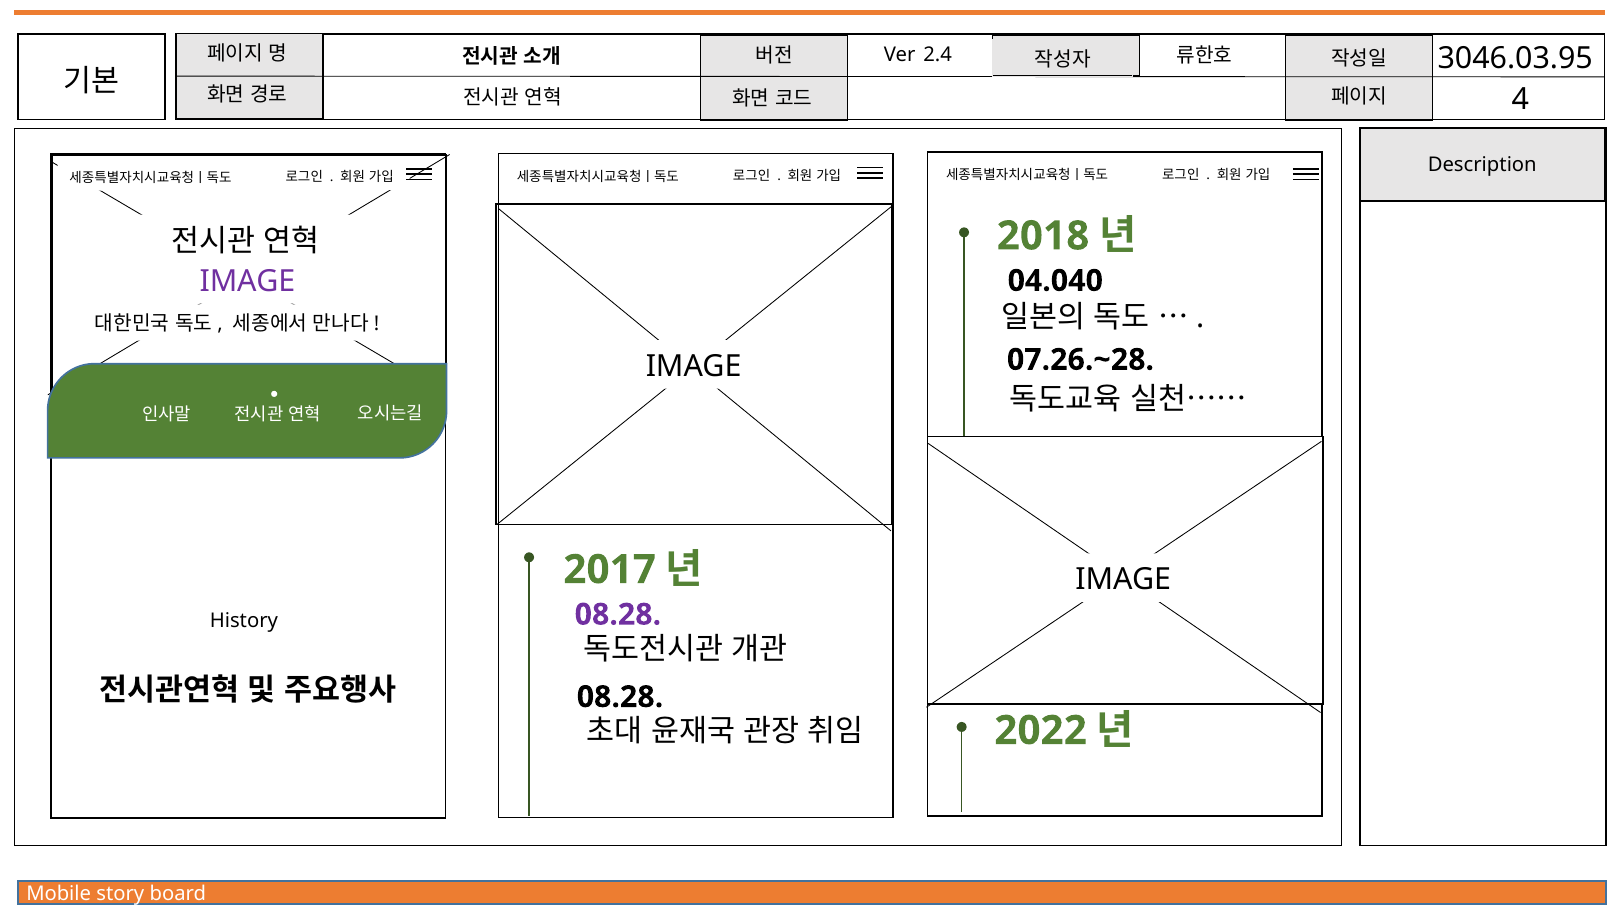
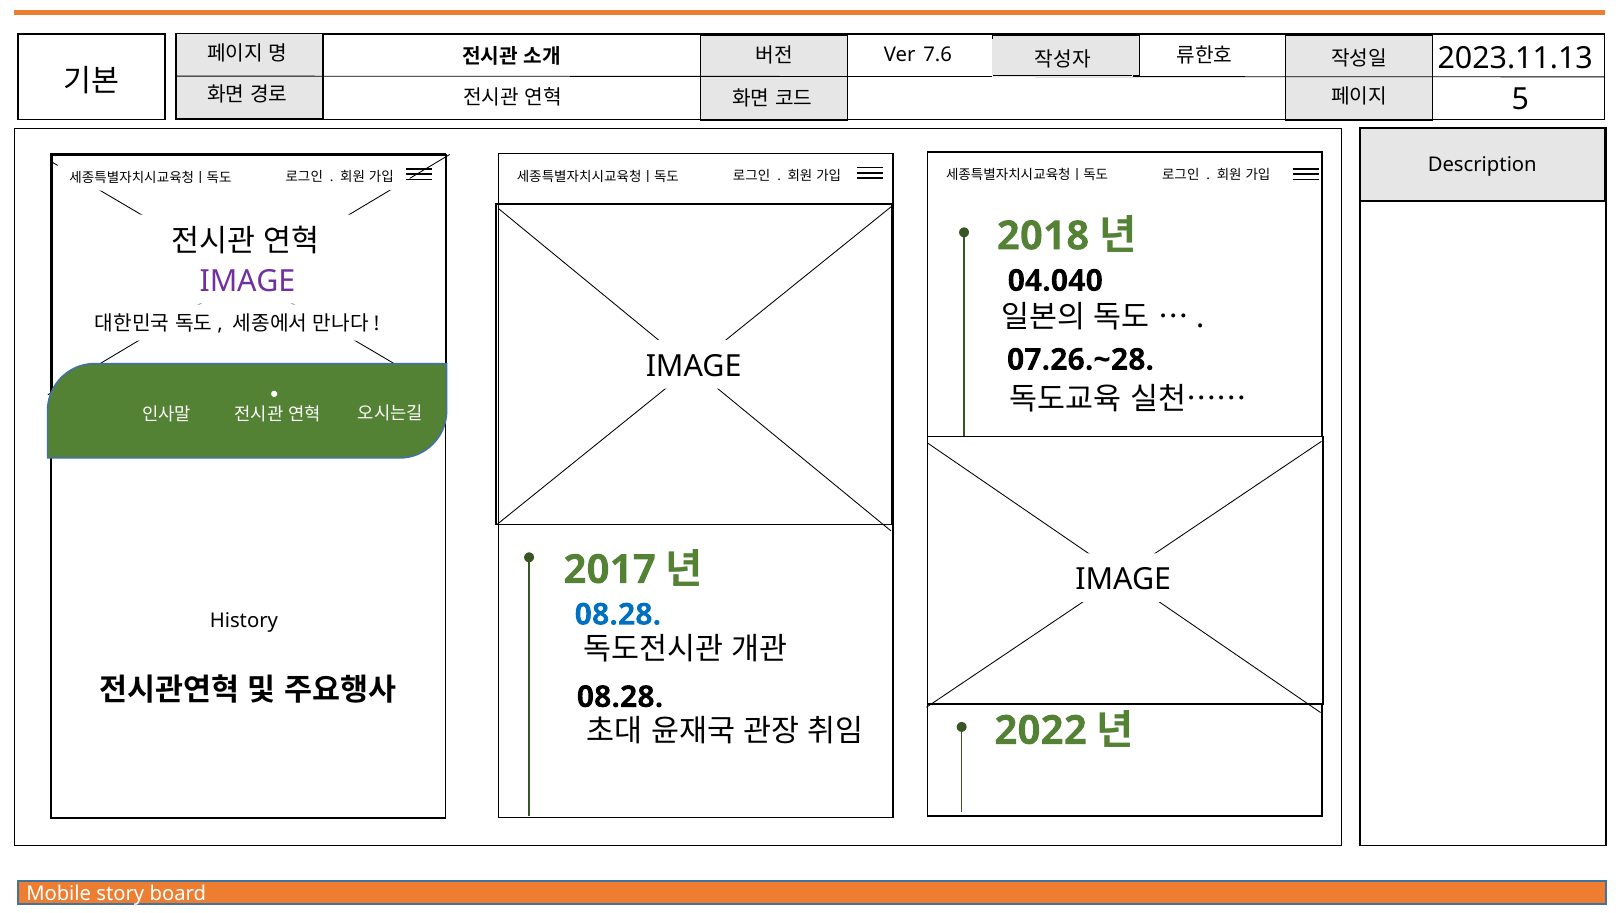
3046.03.95: 3046.03.95 -> 2023.11.13 (1515, 58)
2.4: 2.4 -> 7.6 (938, 55)
4: 4 -> 5 (1520, 100)
08.28 colour: purple -> blue (618, 614)
